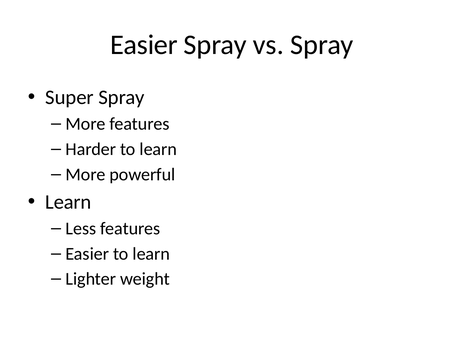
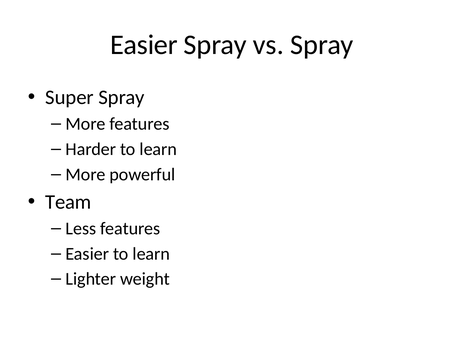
Learn: Learn -> Team (68, 202)
